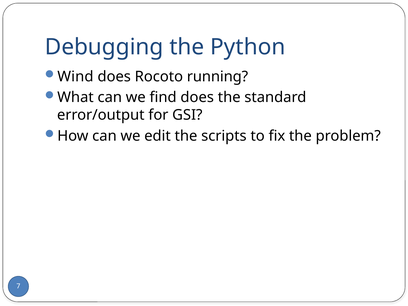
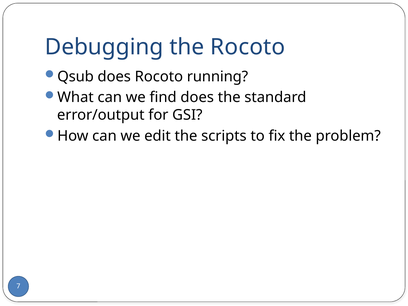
the Python: Python -> Rocoto (248, 47)
Wind: Wind -> Qsub (76, 76)
